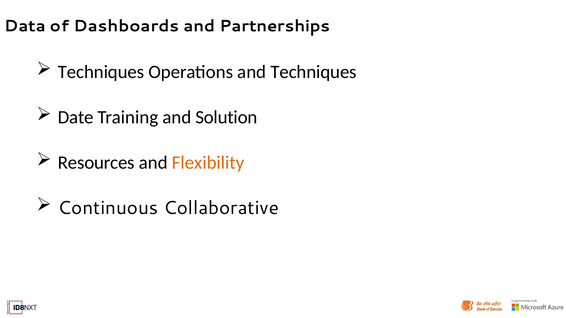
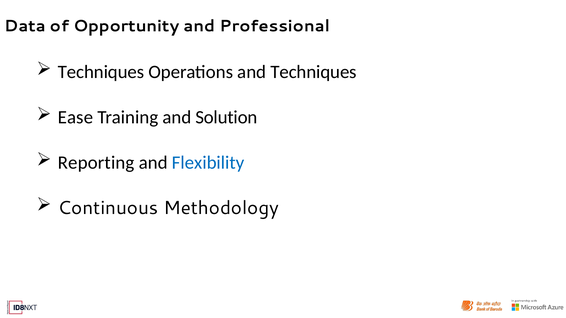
Dashboards: Dashboards -> Opportunity (126, 26)
Partnerships: Partnerships -> Professional (275, 26)
Date: Date -> Ease (76, 117)
Resources: Resources -> Reporting (96, 163)
Flexibility colour: orange -> blue (208, 163)
Collaborative: Collaborative -> Methodology (221, 208)
